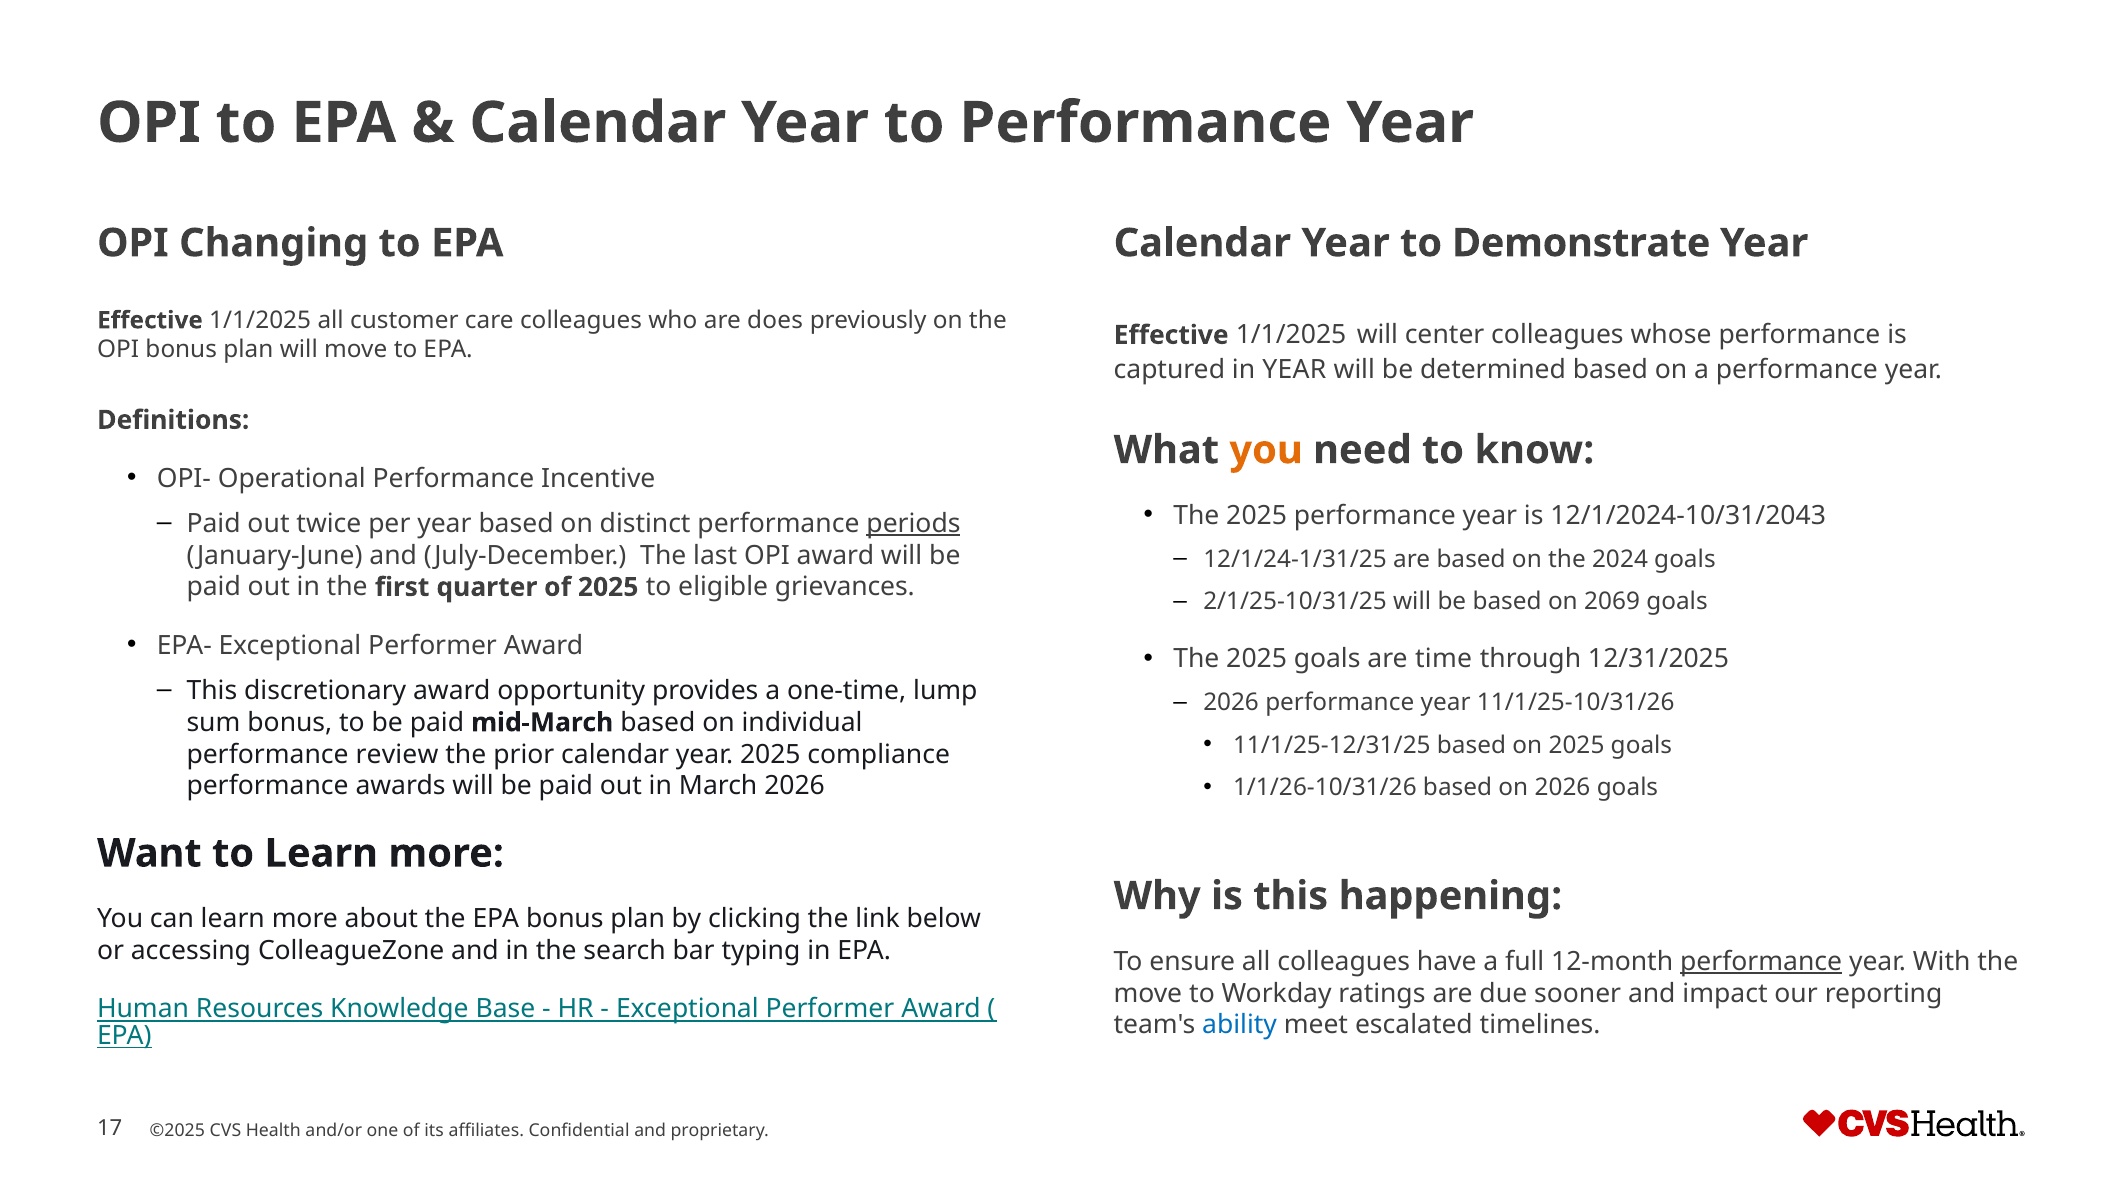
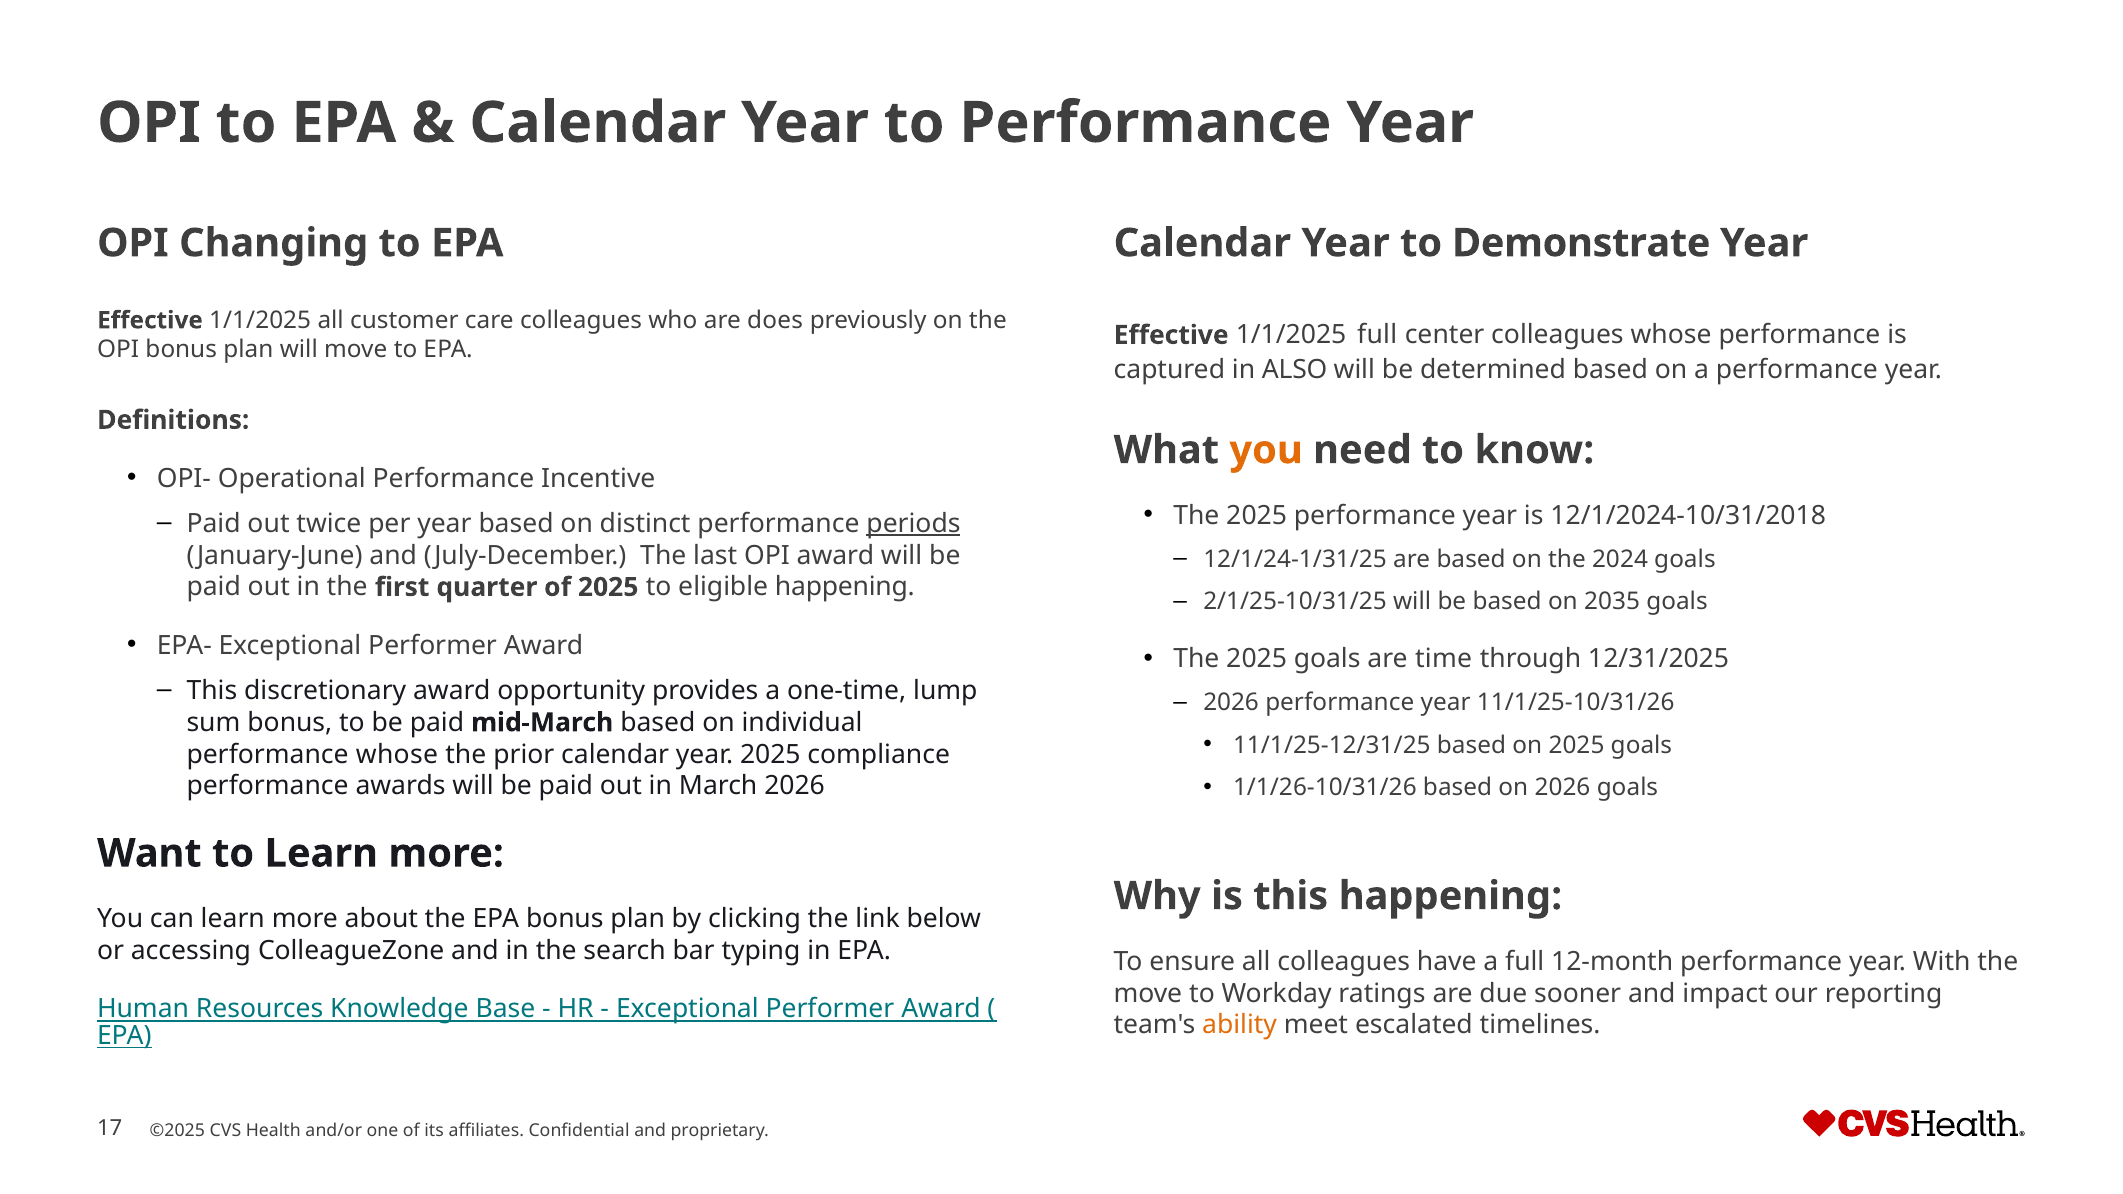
1/1/2025 will: will -> full (1377, 335)
in YEAR: YEAR -> ALSO (1295, 370)
12/1/2024-10/31/2043: 12/1/2024-10/31/2043 -> 12/1/2024-10/31/2018 (1688, 516)
eligible grievances: grievances -> happening (845, 587)
2069: 2069 -> 2035 (1612, 602)
performance review: review -> whose (397, 755)
performance underline: present -> none (1761, 962)
ability colour: blue -> orange (1240, 1026)
